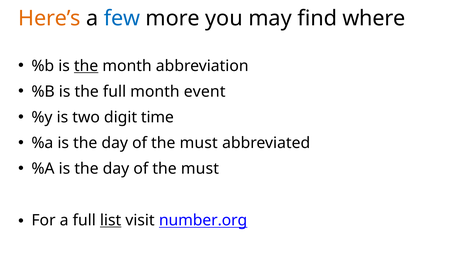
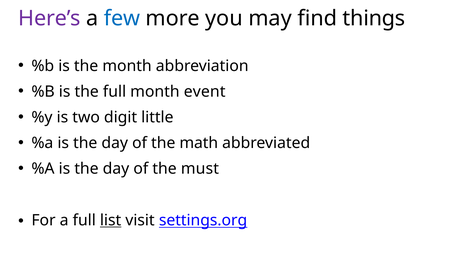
Here’s colour: orange -> purple (49, 18)
where: where -> things (374, 18)
the underline: present -> none (86, 66)
time: time -> little (157, 118)
must: must -> math (199, 143)
number.org: number.org -> settings.org (203, 221)
